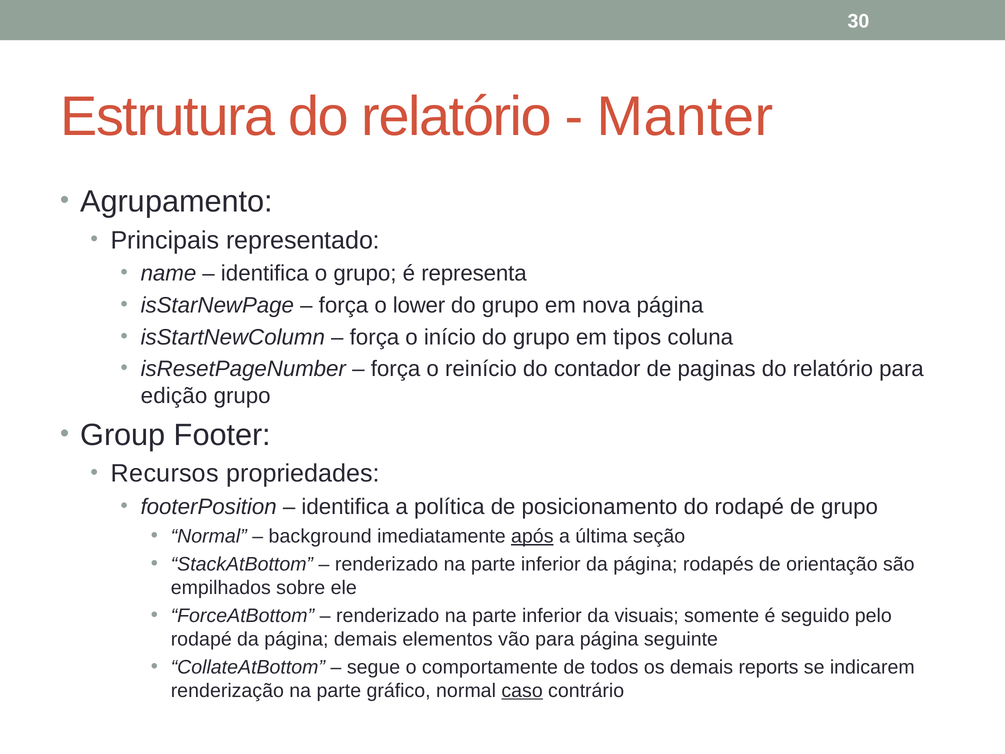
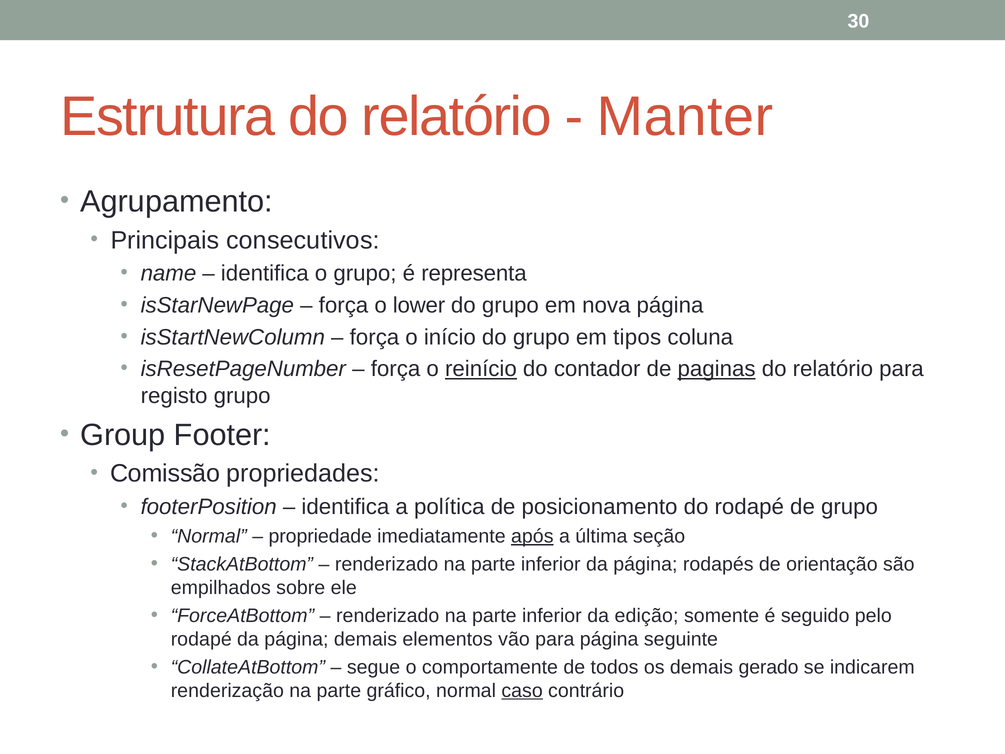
representado: representado -> consecutivos (303, 240)
reinício underline: none -> present (481, 369)
paginas underline: none -> present (717, 369)
edição: edição -> registo (174, 396)
Recursos: Recursos -> Comissão (165, 473)
background: background -> propriedade (320, 536)
visuais: visuais -> edição (646, 615)
reports: reports -> gerado (769, 667)
